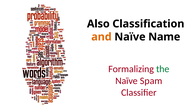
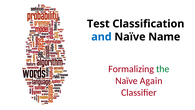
Also: Also -> Test (98, 24)
and colour: orange -> blue (101, 37)
Spam: Spam -> Again (151, 81)
